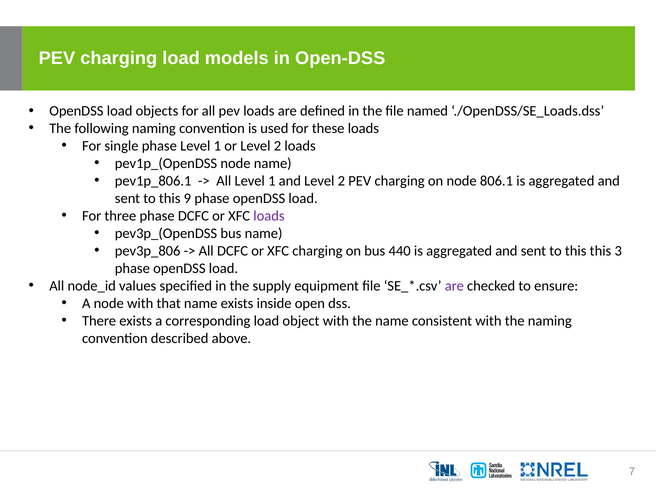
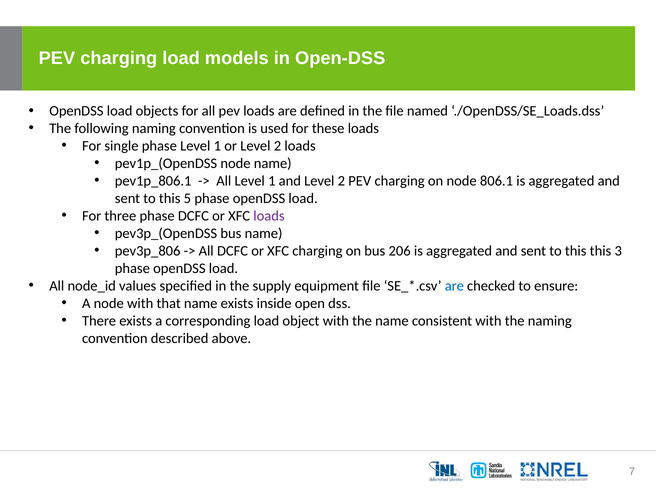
9: 9 -> 5 (187, 198)
440: 440 -> 206 (400, 251)
are colour: purple -> blue (454, 286)
